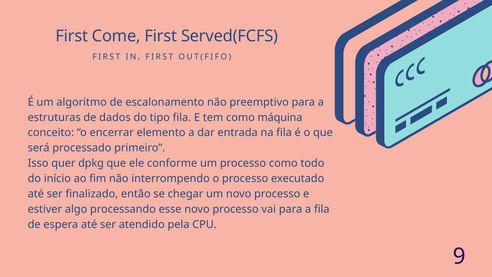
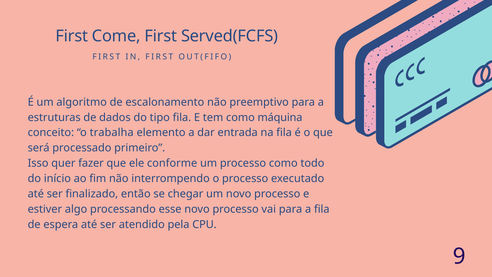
encerrar: encerrar -> trabalha (112, 133)
dpkg: dpkg -> fazer (91, 163)
